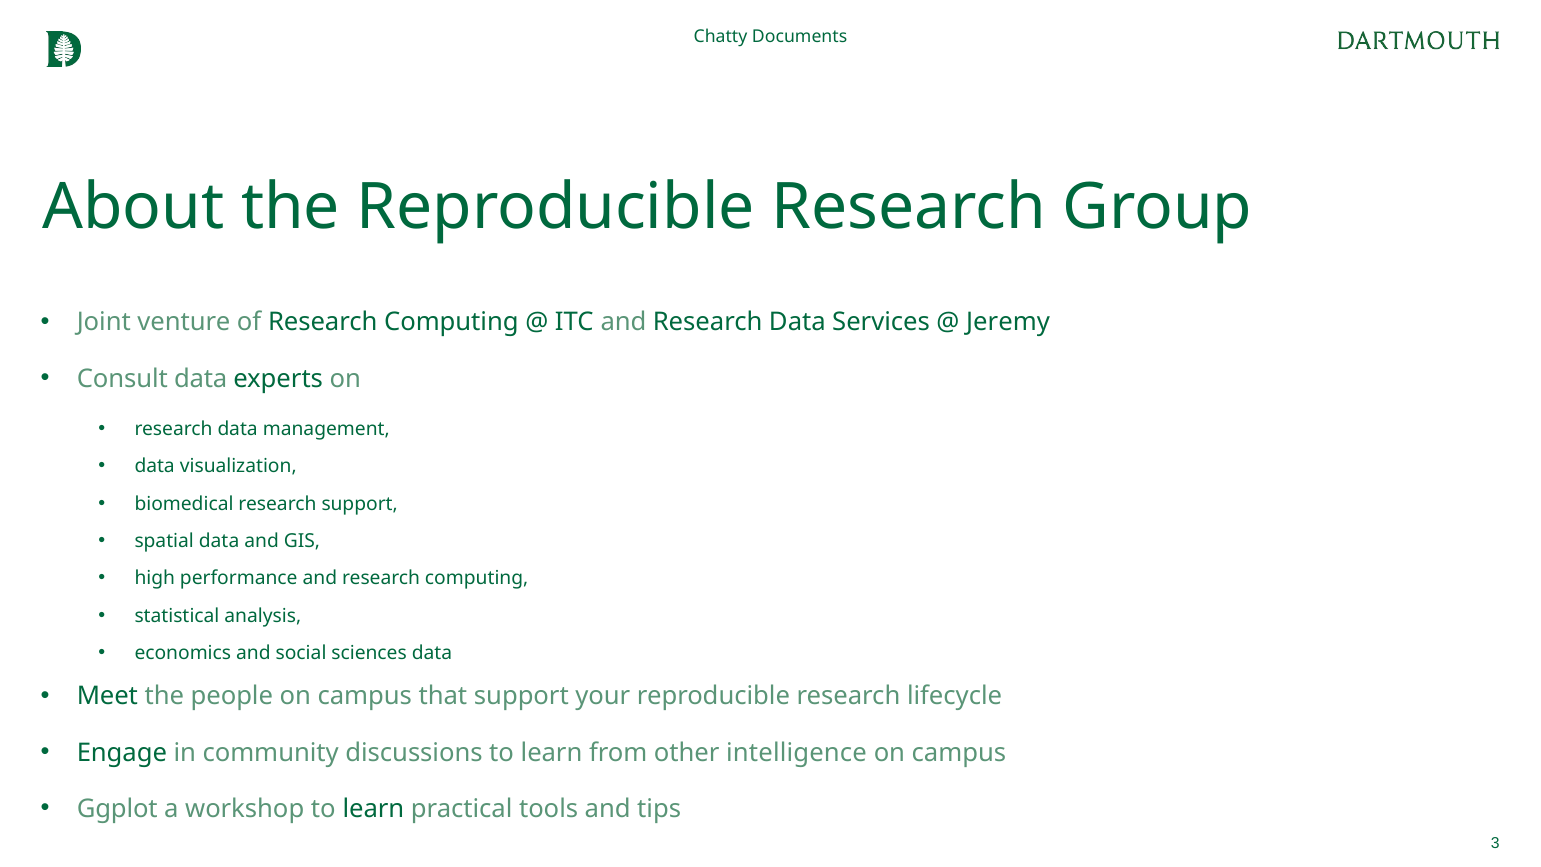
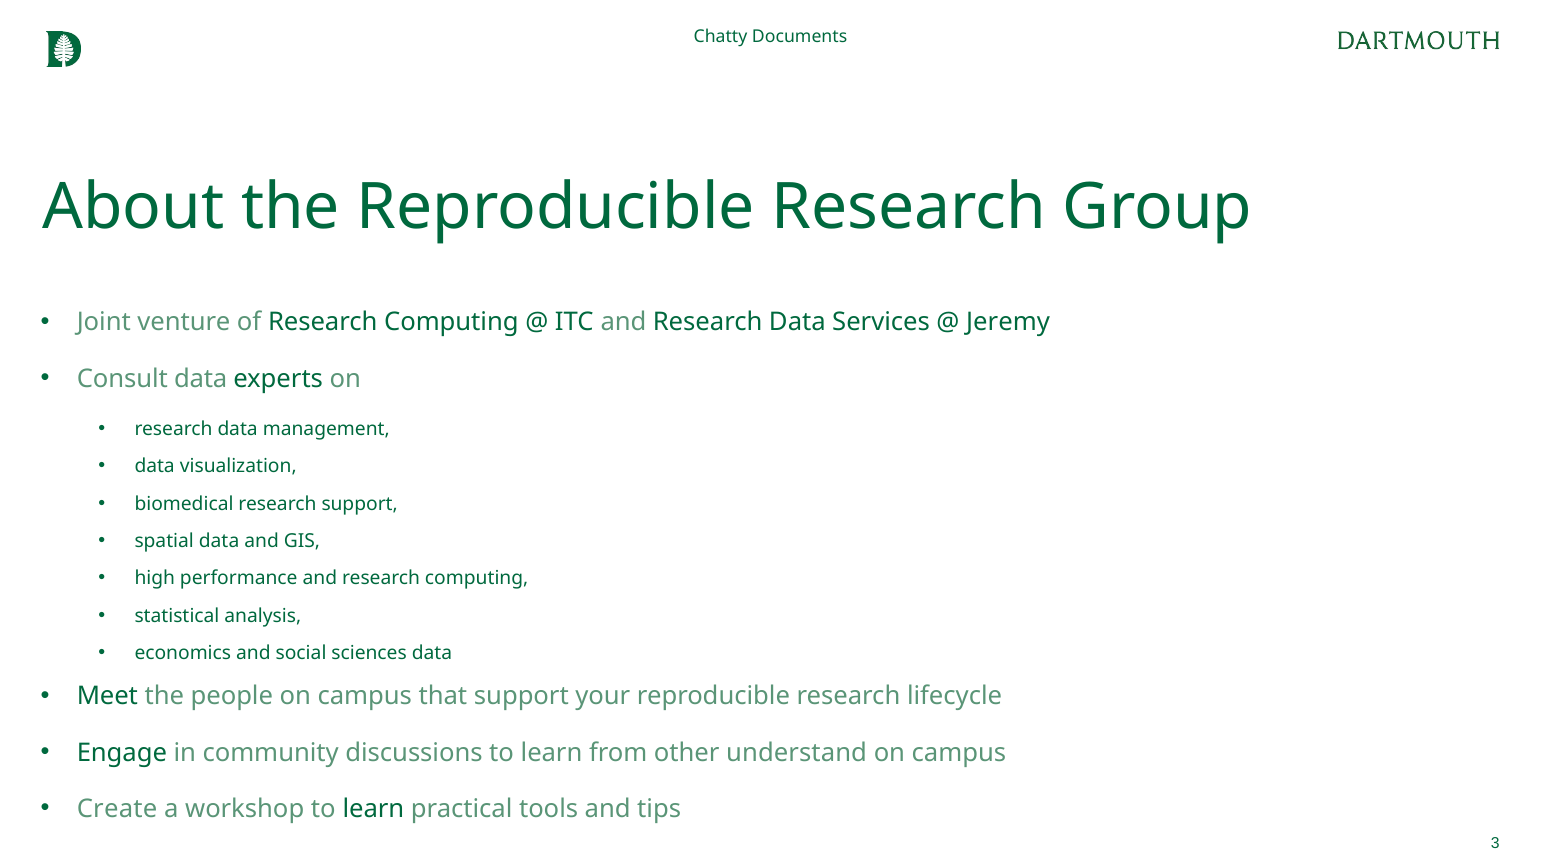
intelligence: intelligence -> understand (797, 752)
Ggplot: Ggplot -> Create (117, 809)
